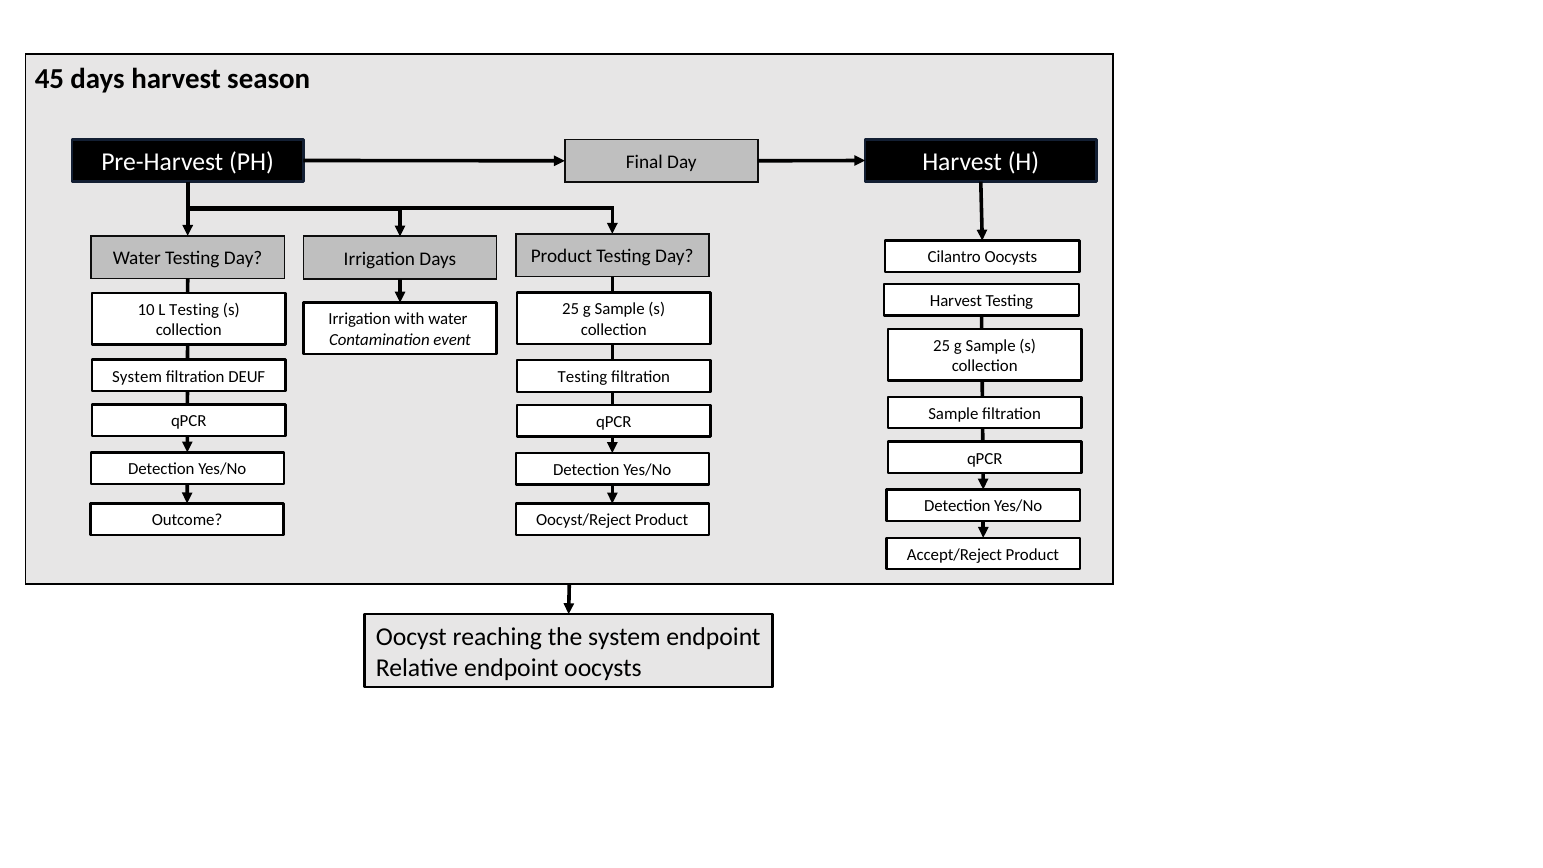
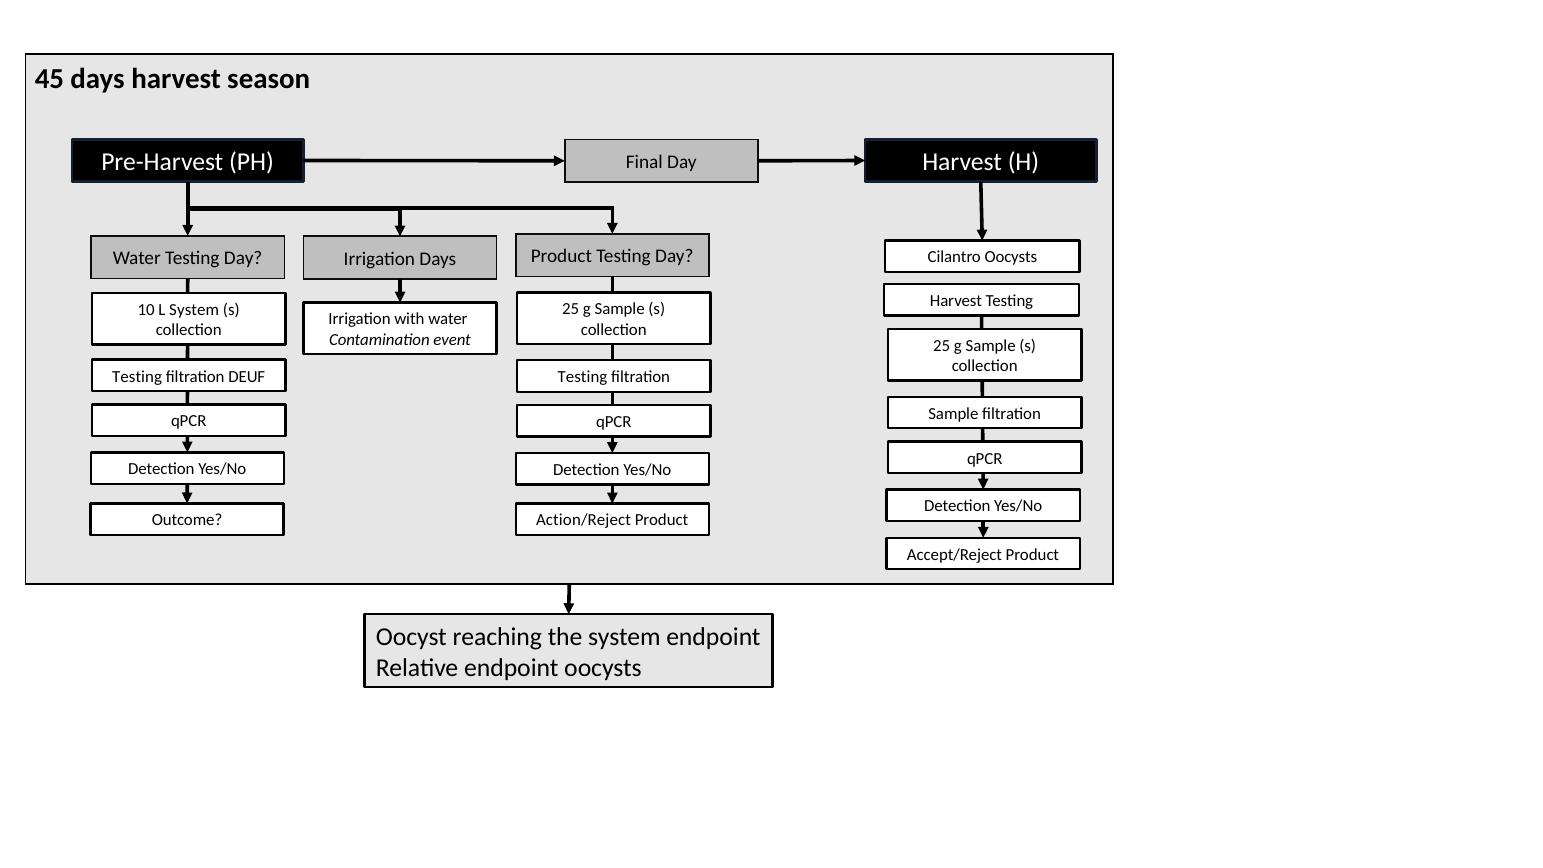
L Testing: Testing -> System (194, 310)
System: System -> Testing (137, 377)
Oocyst/Reject: Oocyst/Reject -> Action/Reject (584, 520)
